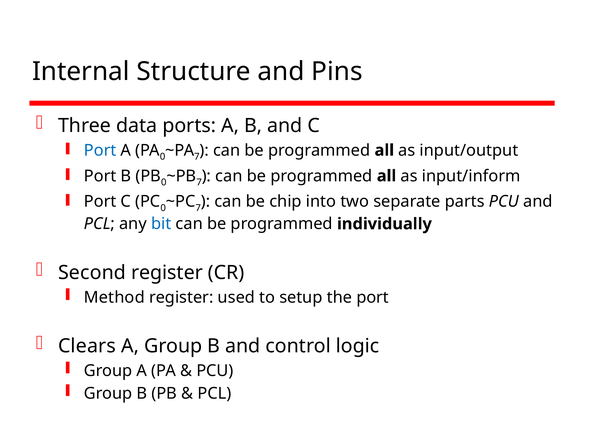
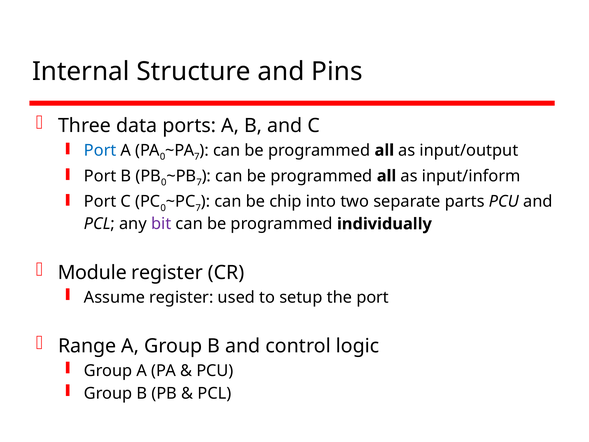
bit colour: blue -> purple (161, 224)
Second: Second -> Module (92, 272)
Method: Method -> Assume (114, 297)
Clears: Clears -> Range (87, 346)
